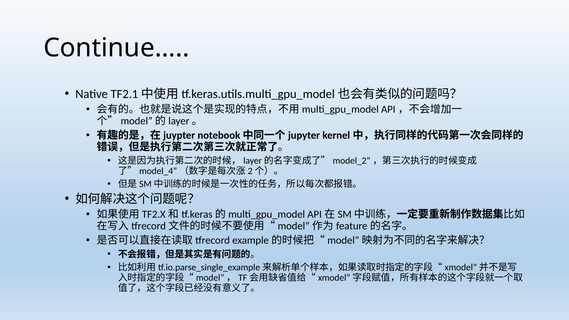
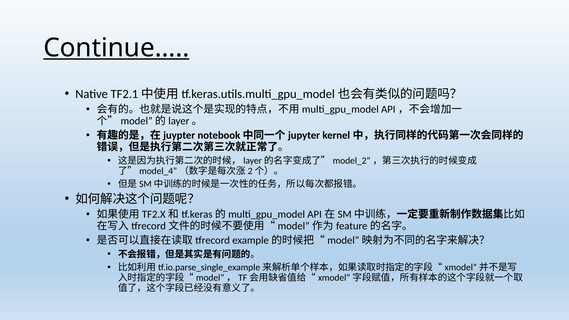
Continue… underline: none -> present (116, 48)
